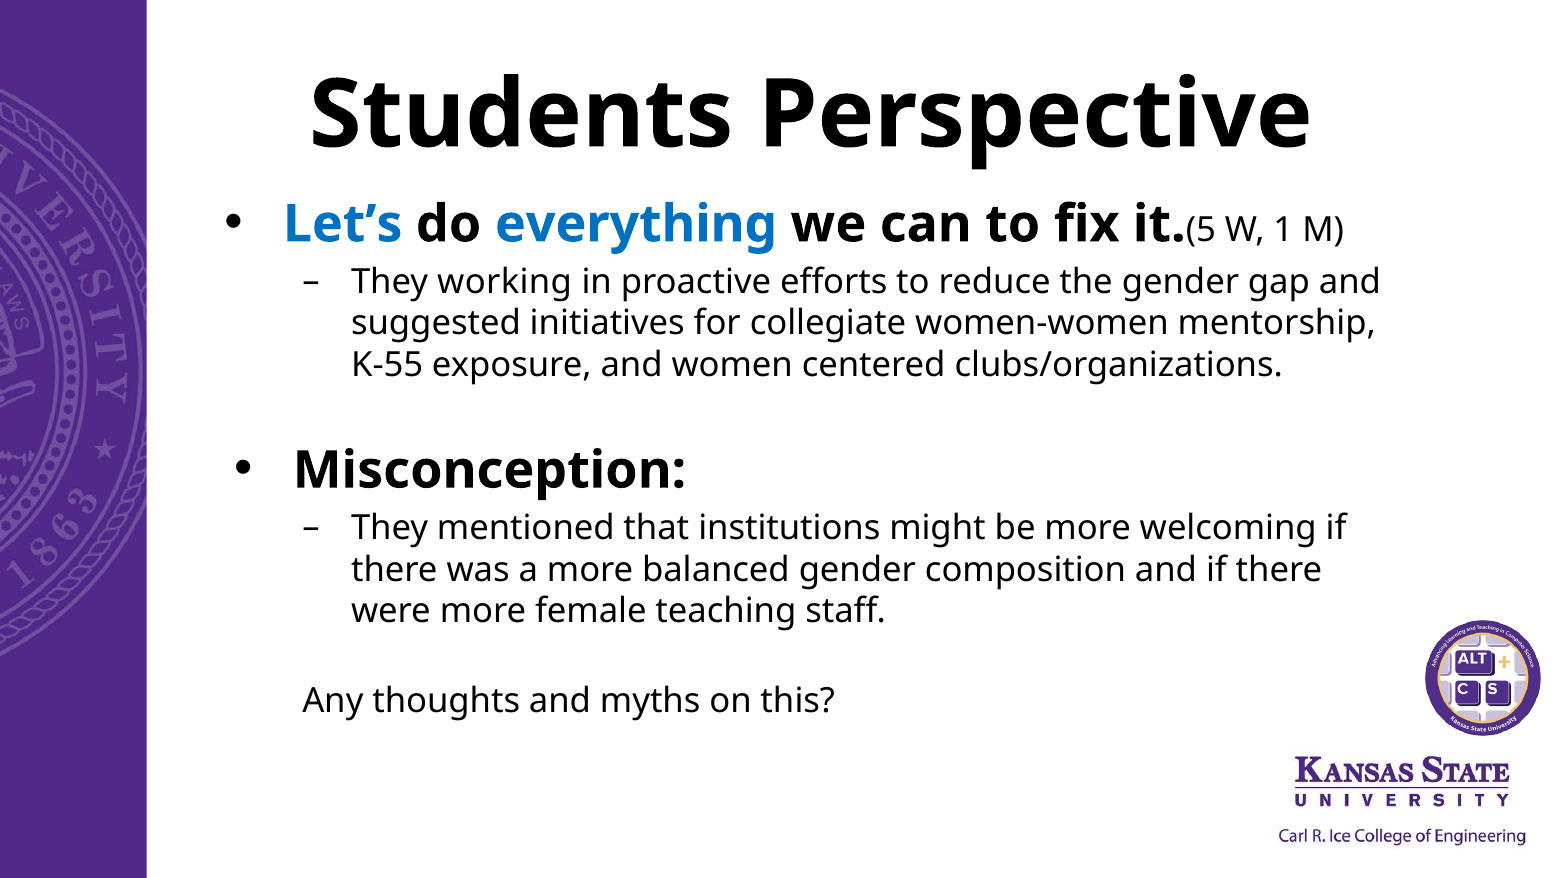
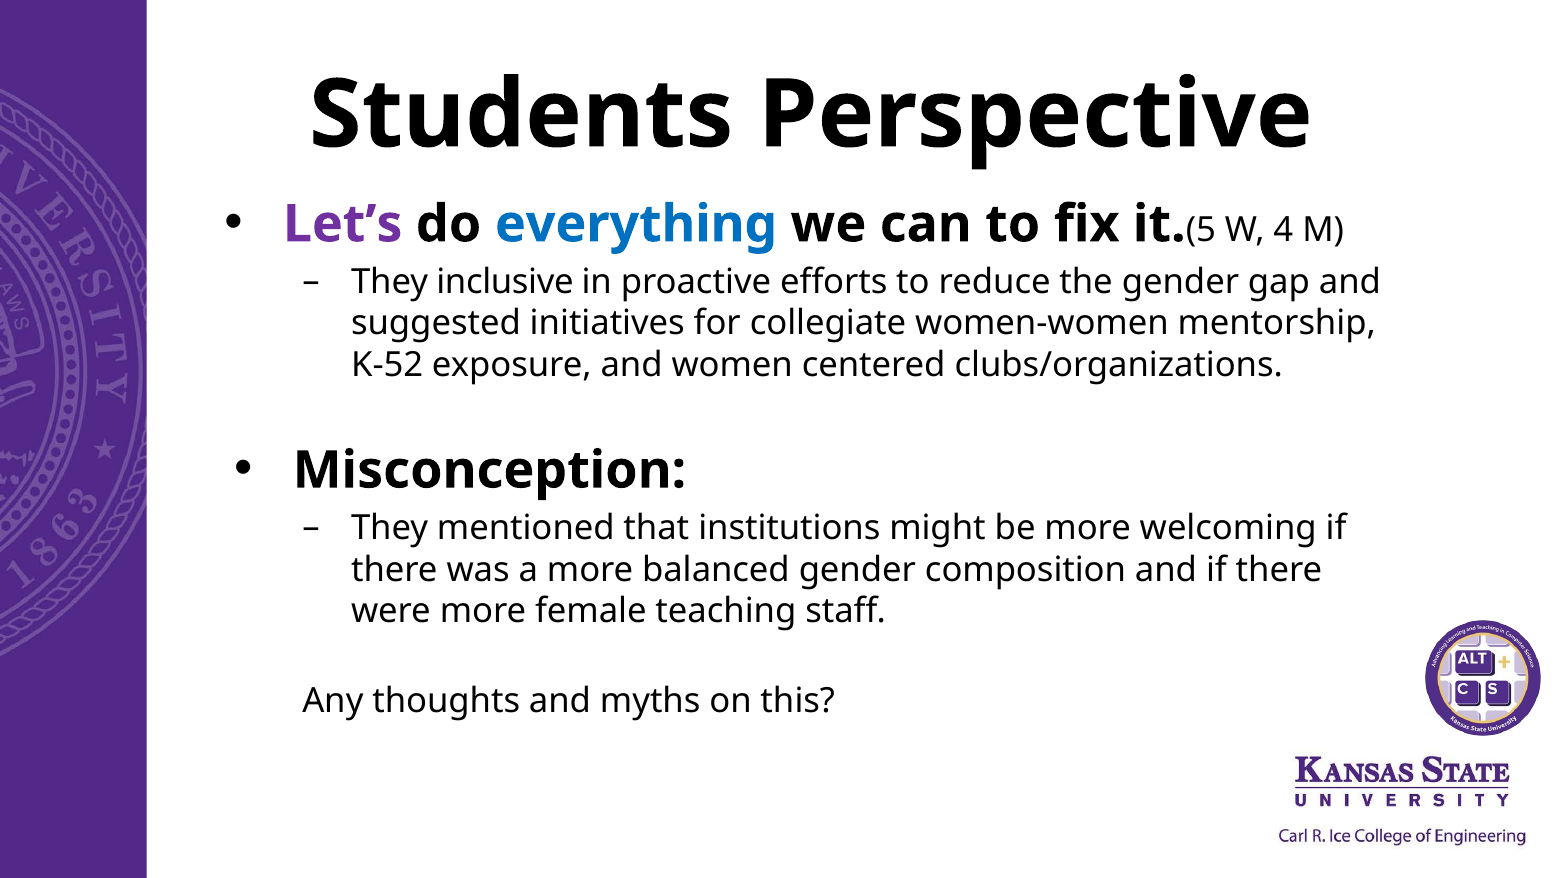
Let’s colour: blue -> purple (343, 224)
1: 1 -> 4 (1283, 230)
working: working -> inclusive (505, 282)
K-55: K-55 -> K-52 (387, 365)
